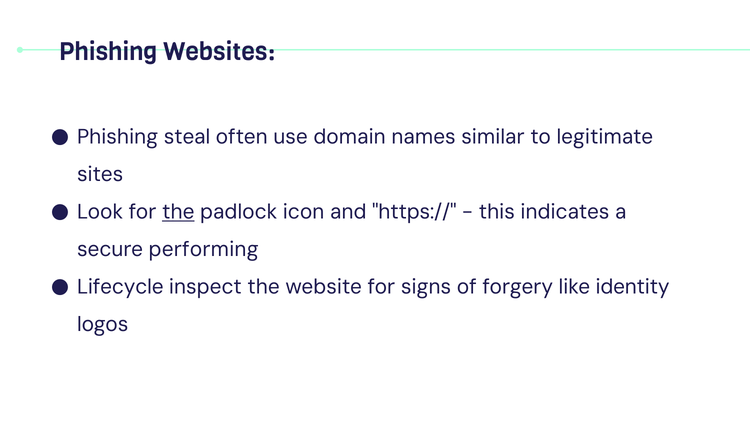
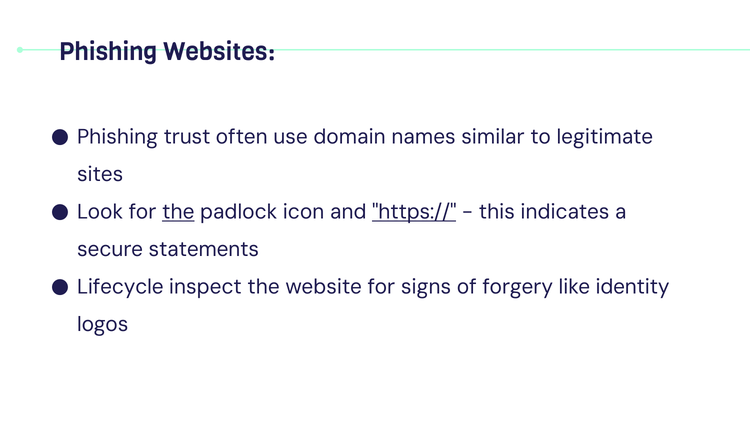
steal: steal -> trust (187, 137)
https:// underline: none -> present (414, 212)
performing: performing -> statements (204, 249)
